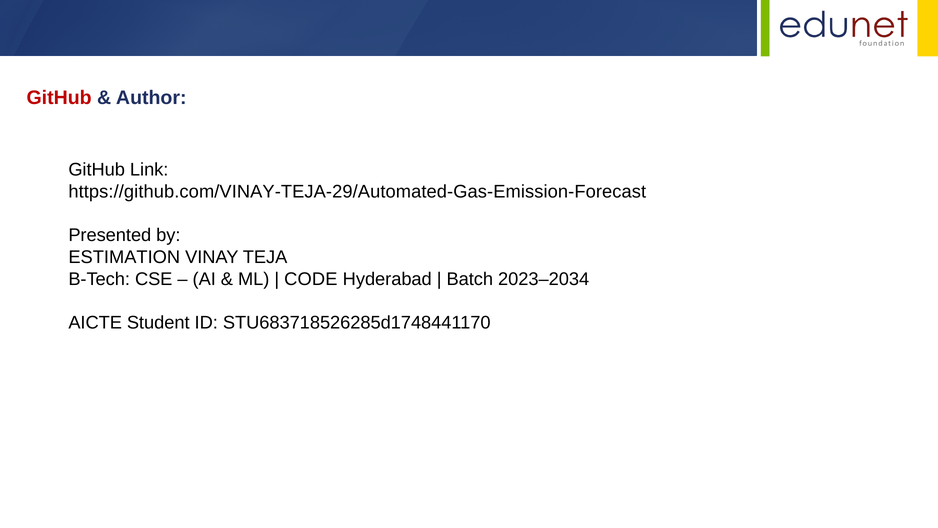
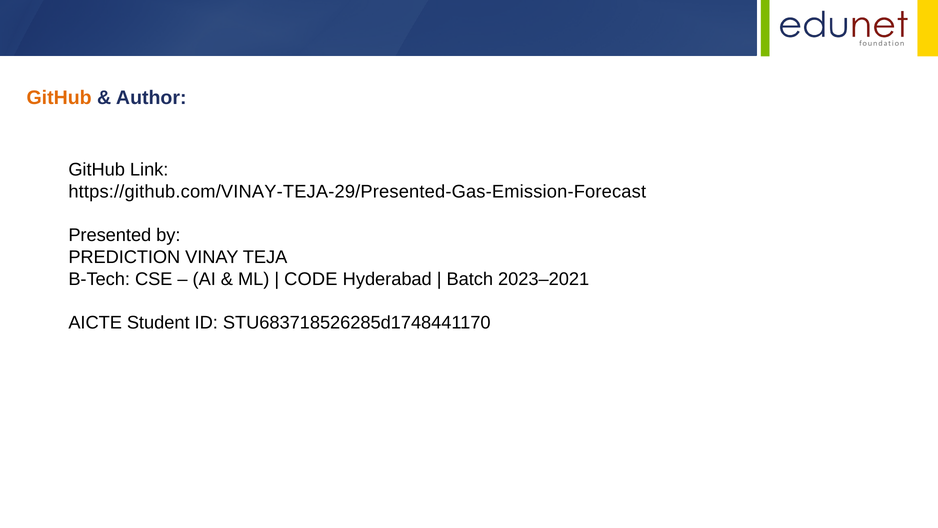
GitHub colour: red -> orange (59, 98)
https://github.com/VINAY-TEJA-29/Automated-Gas-Emission-Forecast: https://github.com/VINAY-TEJA-29/Automated-Gas-Emission-Forecast -> https://github.com/VINAY-TEJA-29/Presented-Gas-Emission-Forecast (357, 191)
ESTIMATION: ESTIMATION -> PREDICTION (124, 257)
2023–2034: 2023–2034 -> 2023–2021 (544, 279)
